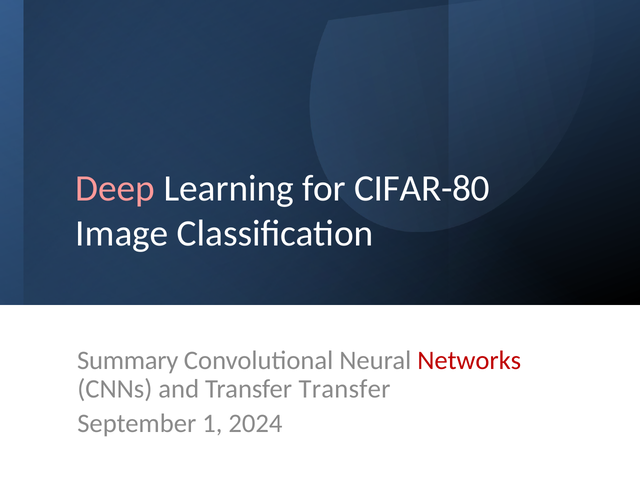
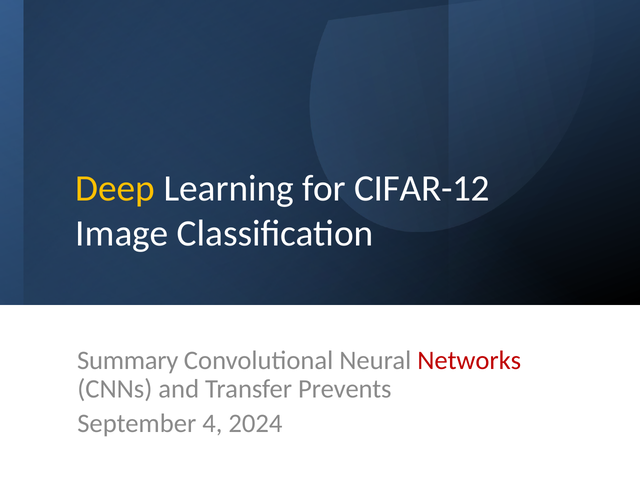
Deep colour: pink -> yellow (115, 189)
CIFAR-80: CIFAR-80 -> CIFAR-12 (422, 189)
Transfer Transfer: Transfer -> Prevents (345, 389)
1: 1 -> 4 (212, 423)
